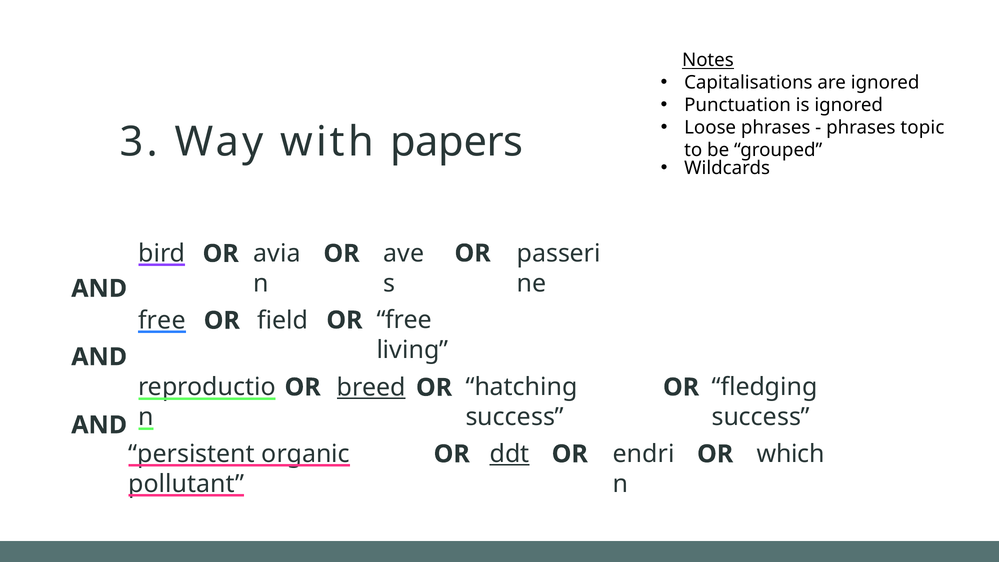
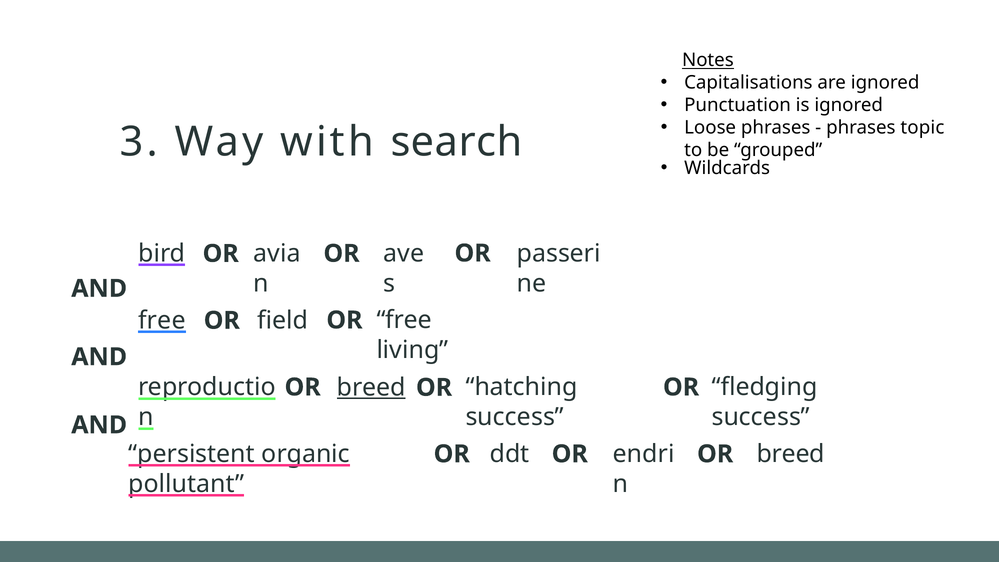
papers: papers -> search (456, 142)
which: which -> breed (791, 454)
ddt underline: present -> none (510, 454)
